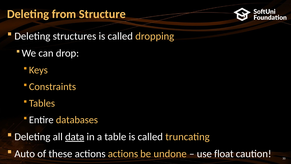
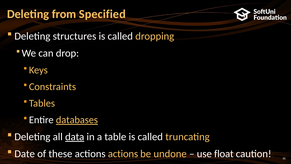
Structure: Structure -> Specified (102, 14)
databases underline: none -> present (77, 120)
Auto: Auto -> Date (25, 154)
